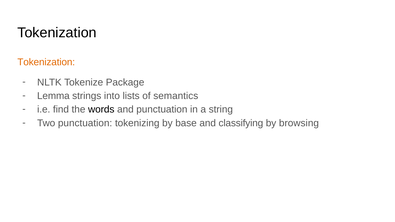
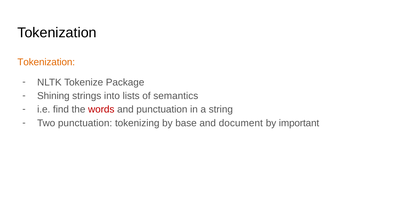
Lemma: Lemma -> Shining (53, 96)
words colour: black -> red (101, 110)
classifying: classifying -> document (241, 123)
browsing: browsing -> important (299, 123)
